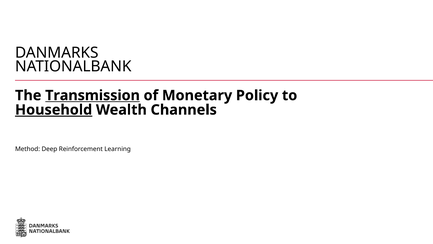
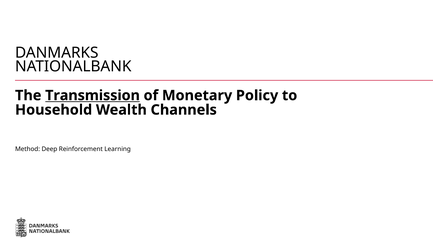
Household underline: present -> none (54, 110)
